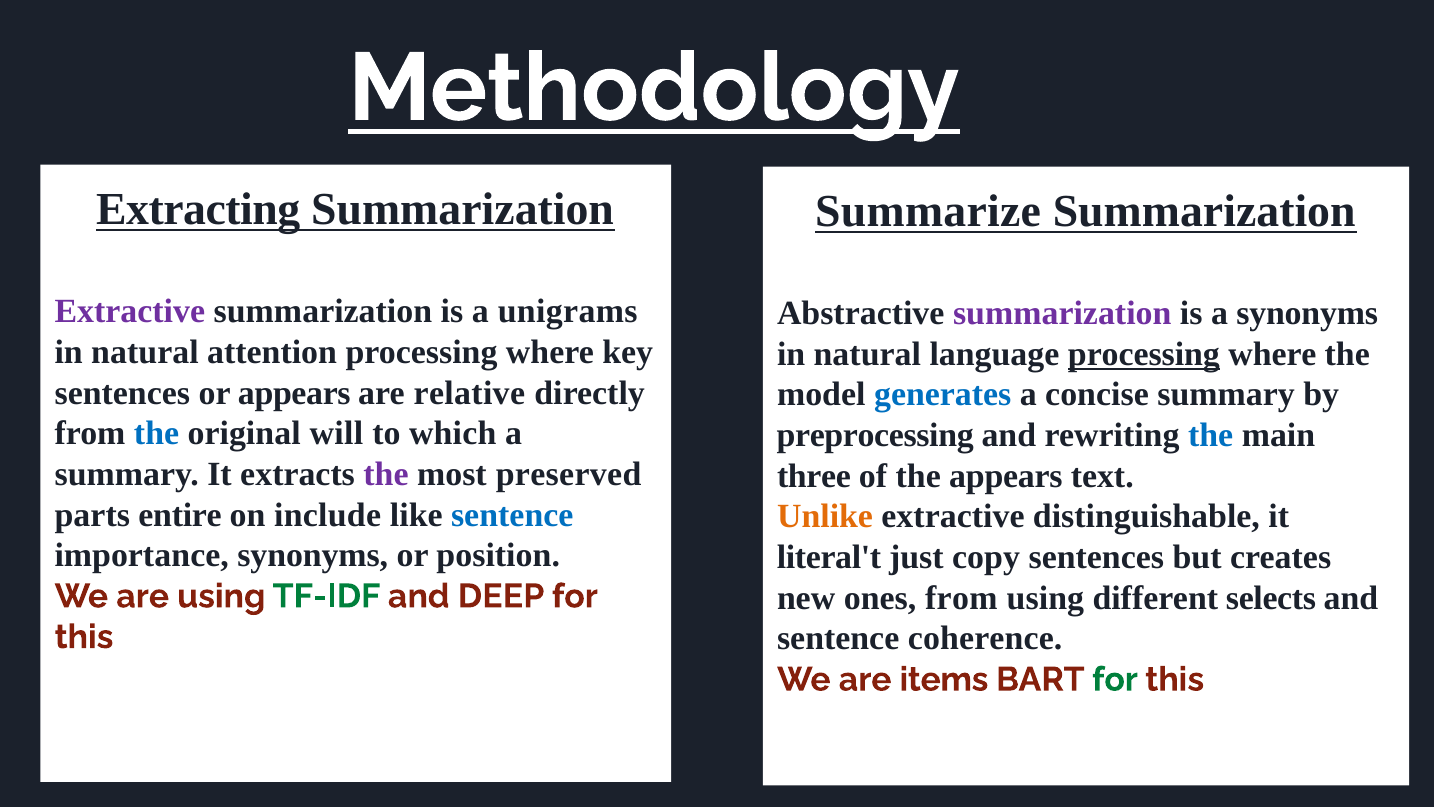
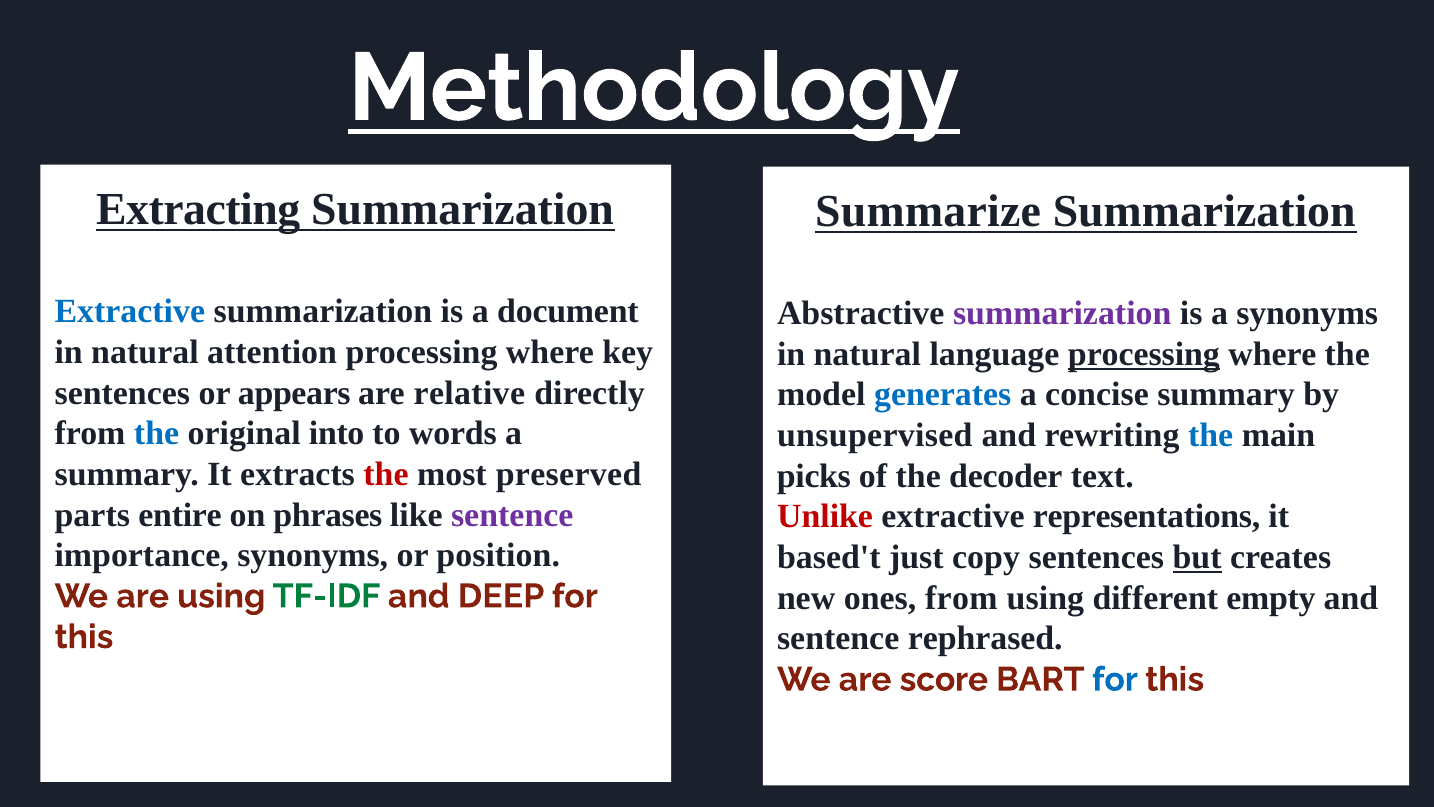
Extractive colour: purple -> blue (130, 311)
unigrams: unigrams -> document (568, 311)
will: will -> into (337, 433)
which: which -> words (453, 433)
preprocessing: preprocessing -> unsupervised (875, 435)
the colour: purple -> red (386, 474)
three: three -> picks (814, 476)
the appears: appears -> decoder (1006, 476)
include: include -> phrases (328, 515)
sentence colour: blue -> purple (512, 515)
Unlike colour: orange -> red (825, 517)
distinguishable: distinguishable -> representations (1147, 517)
literal't: literal't -> based't (829, 557)
but underline: none -> present (1197, 557)
selects: selects -> empty (1271, 598)
coherence: coherence -> rephrased (985, 639)
items: items -> score (944, 679)
for colour: green -> blue (1115, 679)
